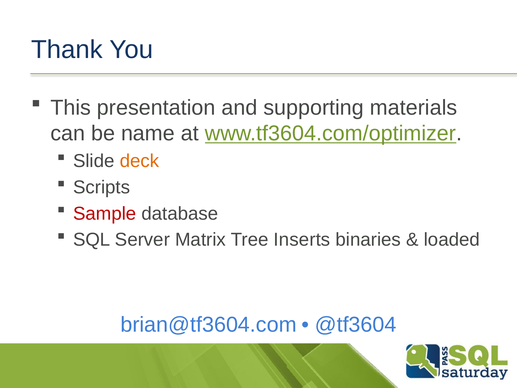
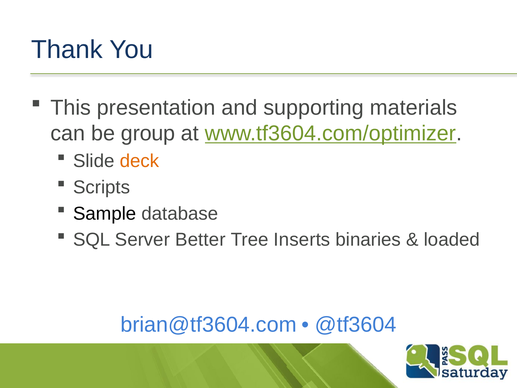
name: name -> group (148, 133)
Sample colour: red -> black (105, 213)
Matrix: Matrix -> Better (200, 240)
